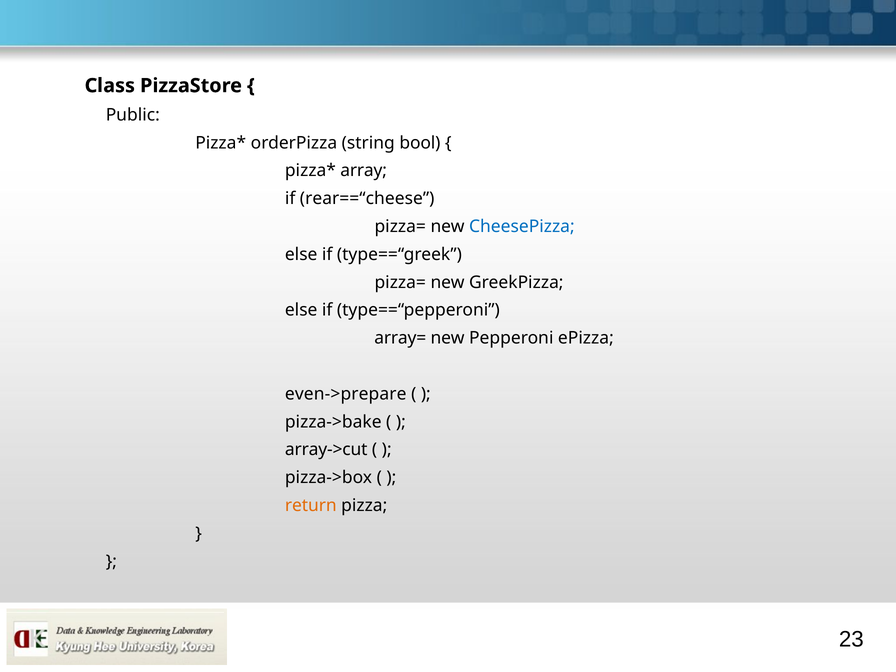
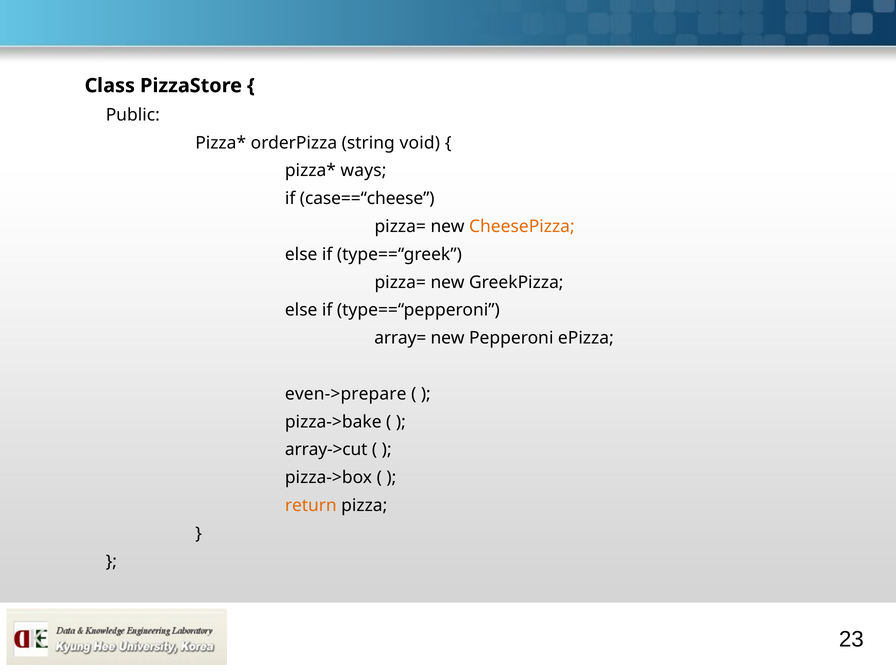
bool: bool -> void (420, 143)
array: array -> ways (363, 171)
rear==“cheese: rear==“cheese -> case==“cheese (367, 199)
CheesePizza colour: blue -> orange (522, 227)
